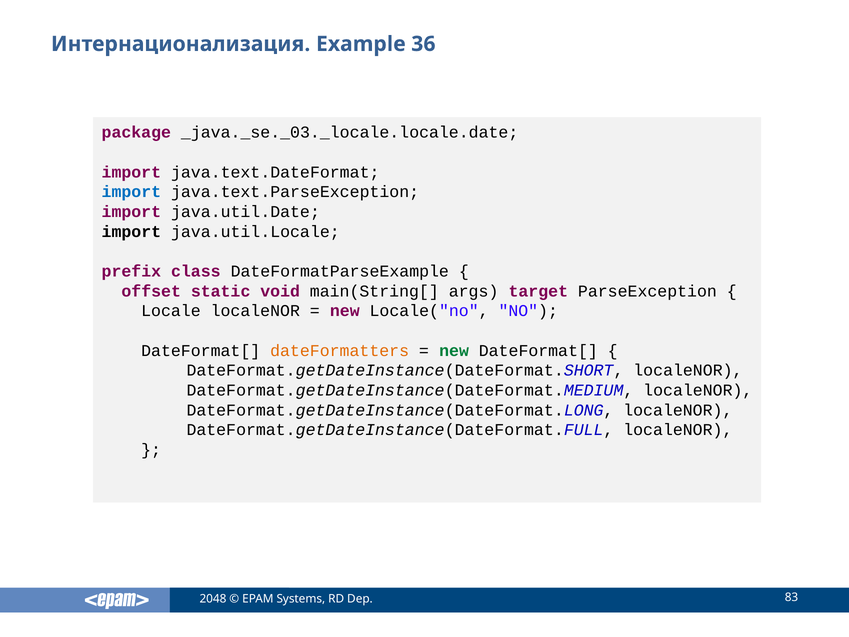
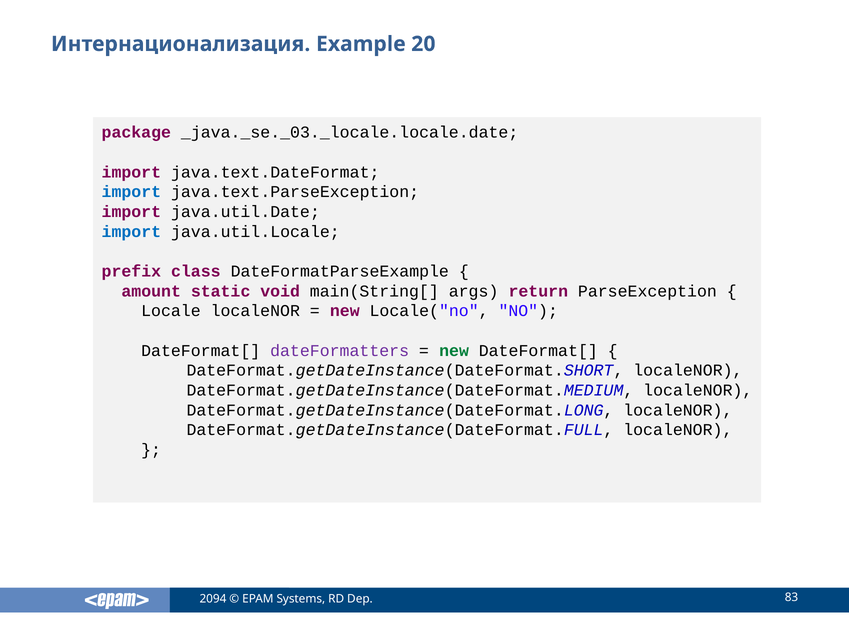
36: 36 -> 20 (423, 44)
import colour: black -> blue (131, 232)
offset: offset -> amount (151, 291)
target: target -> return (538, 291)
dateFormatters colour: orange -> purple (340, 350)
2048: 2048 -> 2094 (213, 599)
